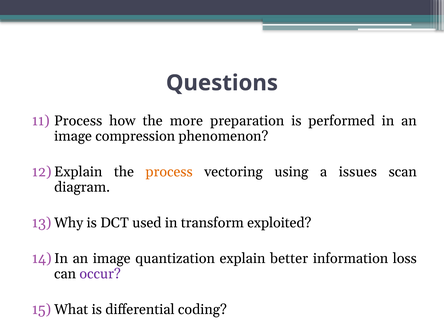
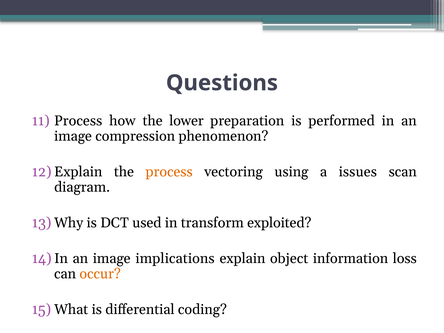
more: more -> lower (187, 121)
quantization: quantization -> implications (175, 258)
better: better -> object (289, 258)
occur colour: purple -> orange (100, 274)
